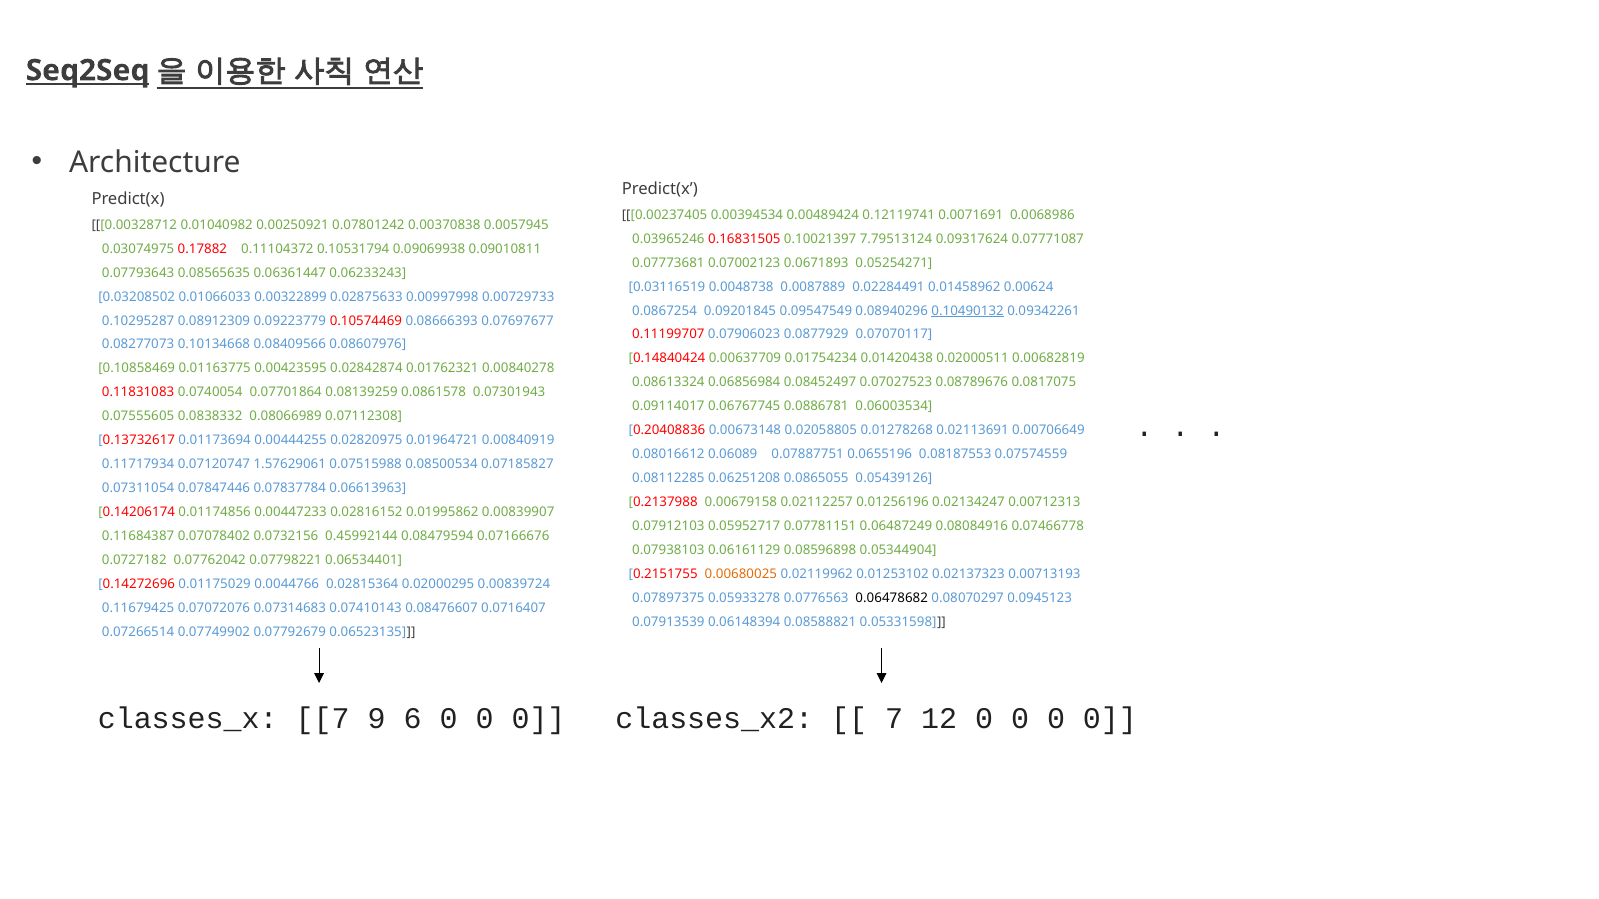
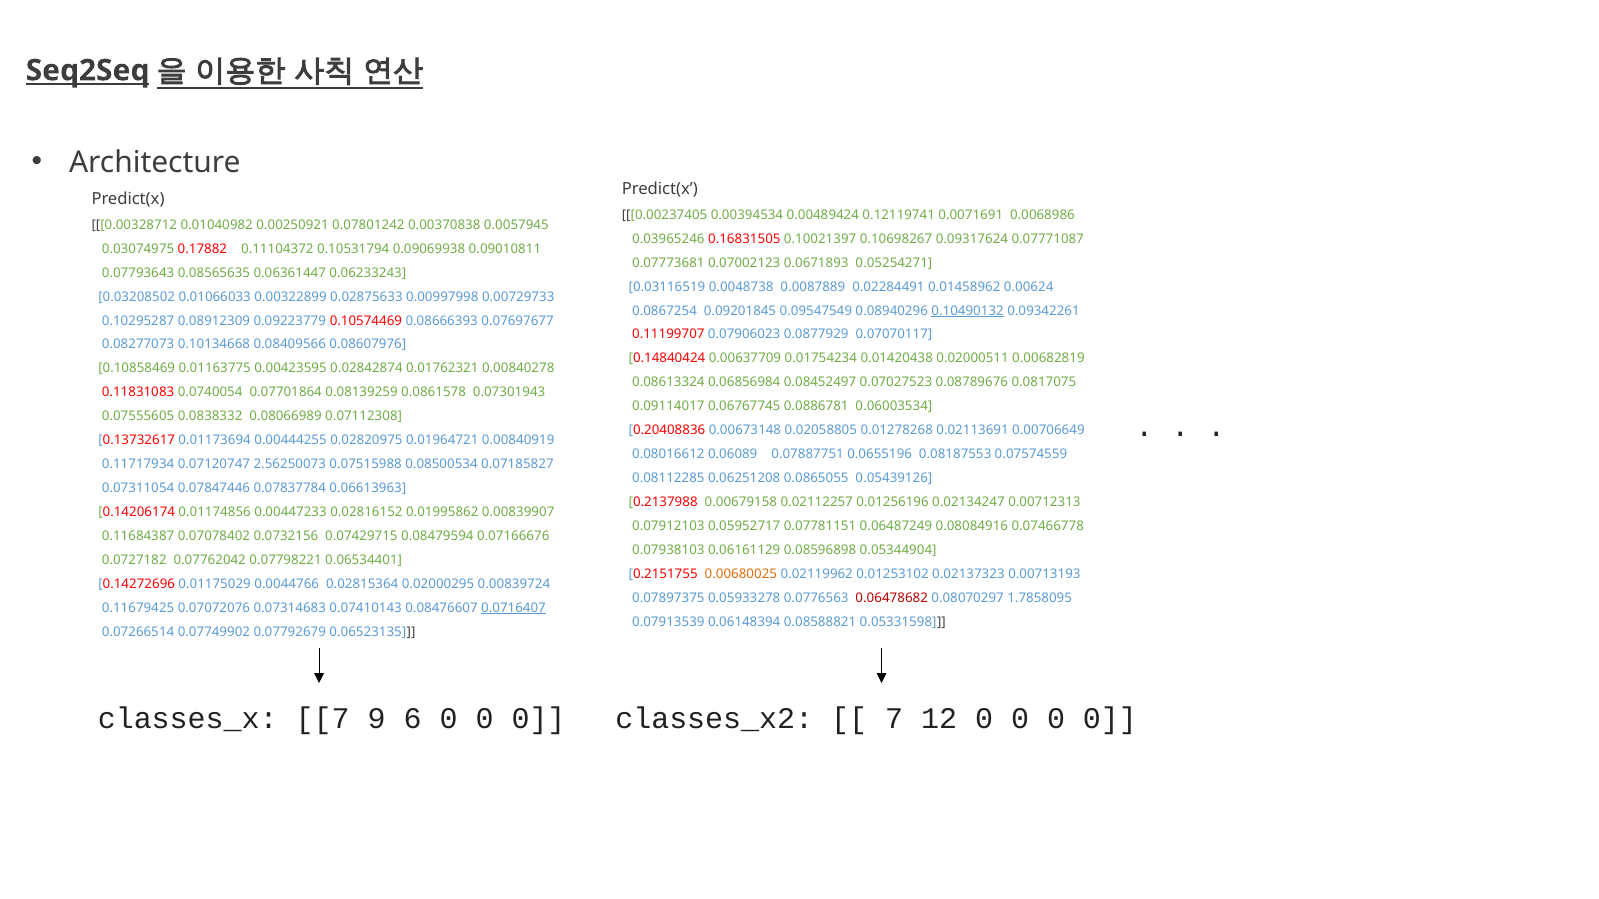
7.79513124: 7.79513124 -> 0.10698267 (896, 239)
1.57629061: 1.57629061 -> 2.56250073 (290, 464)
0.45992144: 0.45992144 -> 0.07429715 (361, 536)
0.06478682 colour: black -> red (892, 598)
0.0945123: 0.0945123 -> 1.7858095 (1040, 598)
0.0716407 underline: none -> present (514, 608)
